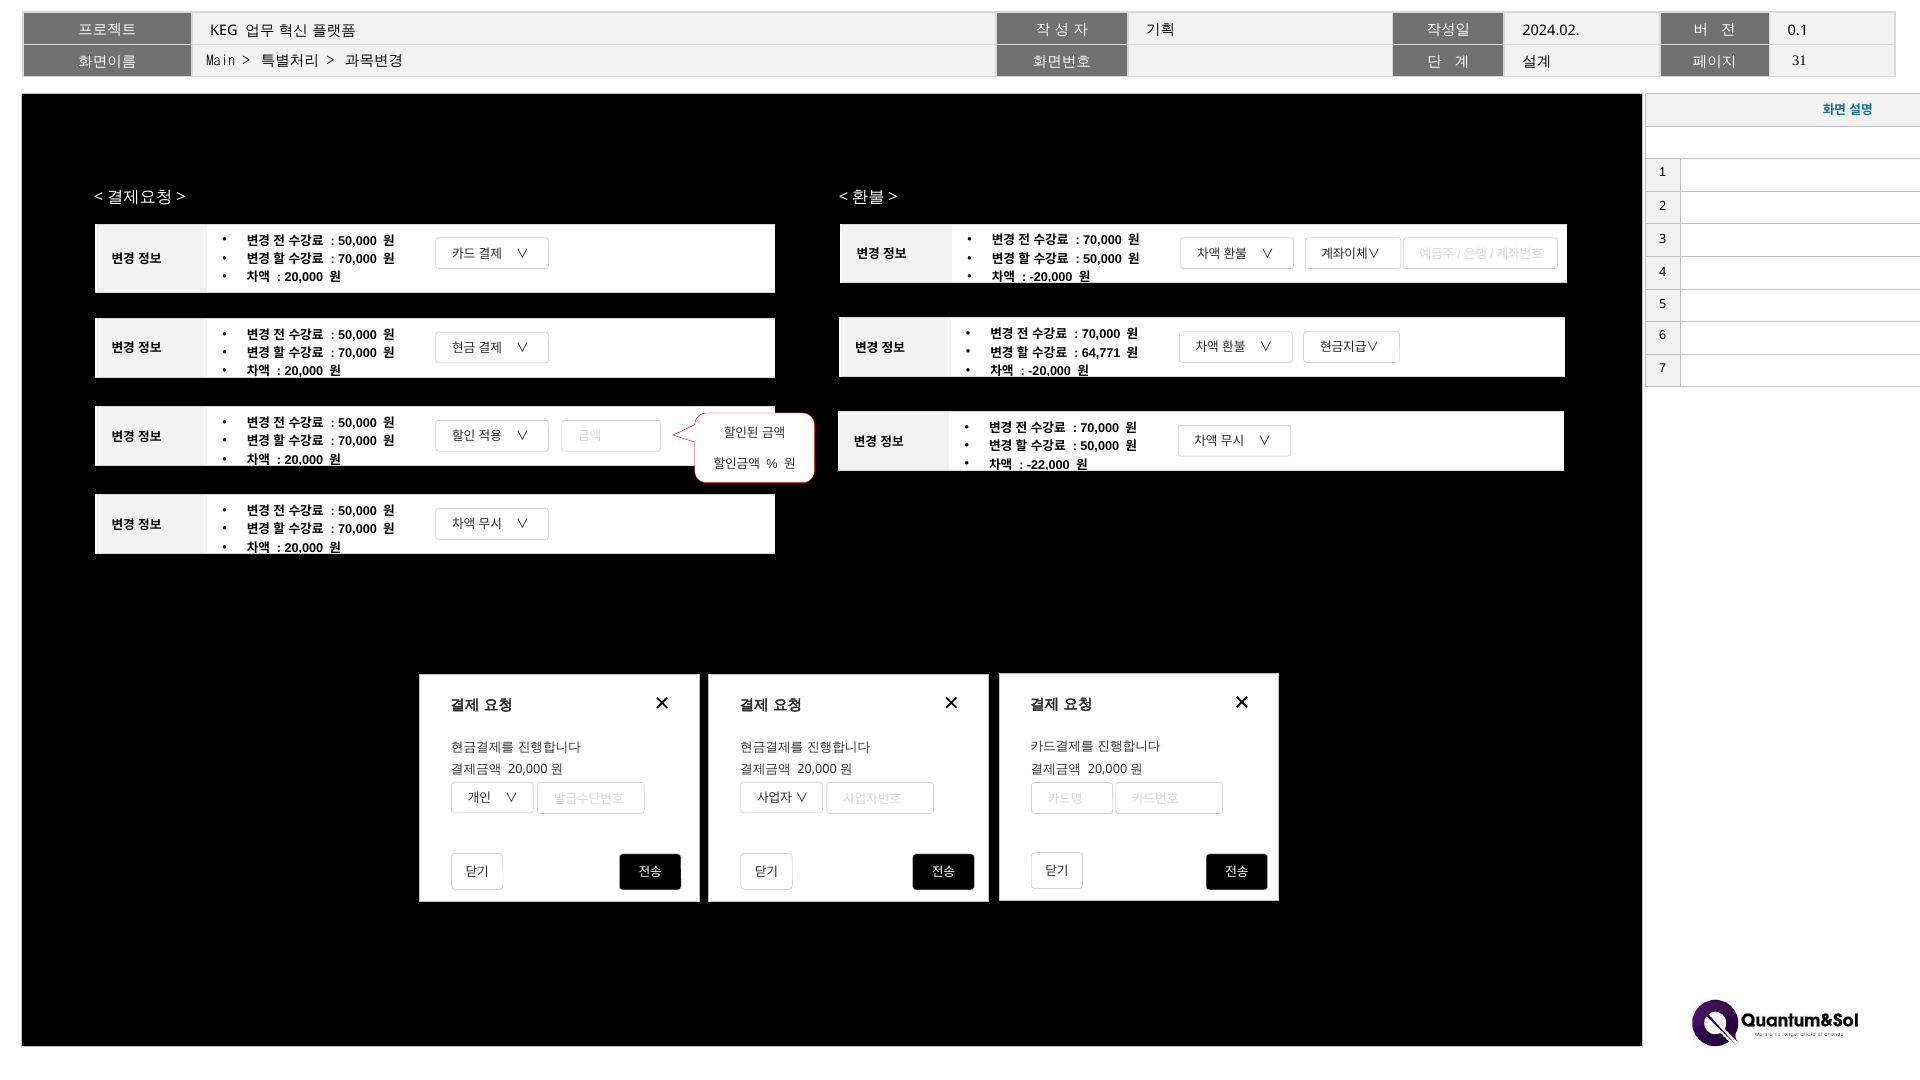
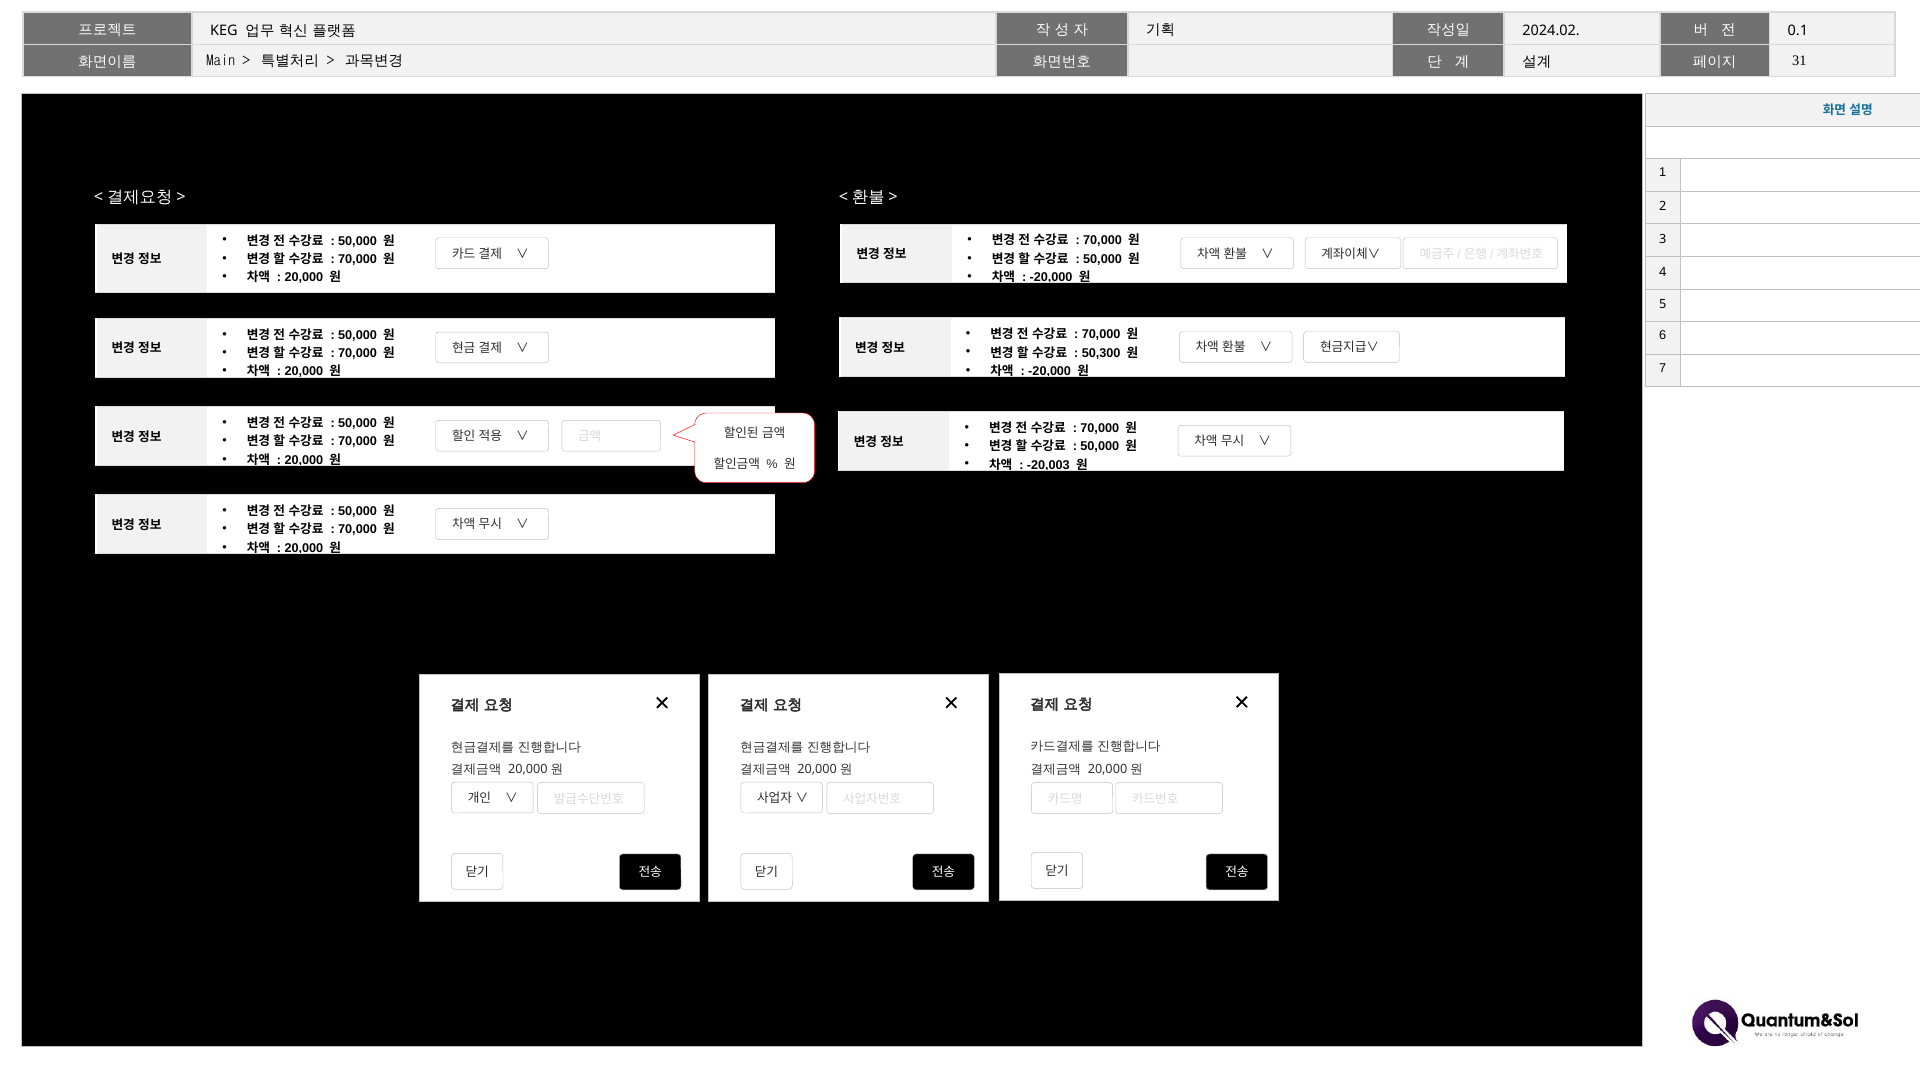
64,771: 64,771 -> 50,300 (1101, 353)
-22,000: -22,000 -> -20,003 (1048, 465)
